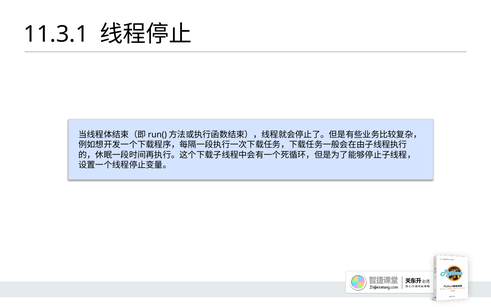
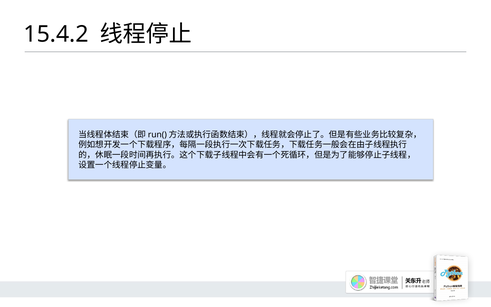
11.3.1: 11.3.1 -> 15.4.2 (56, 34)
